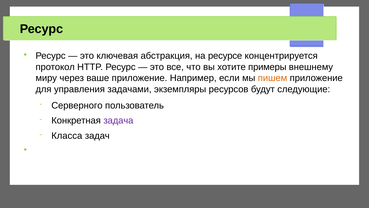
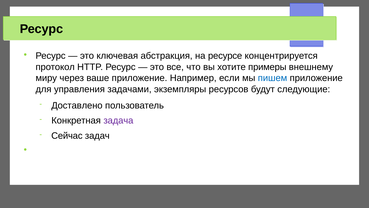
пишем colour: orange -> blue (272, 78)
Серверного: Серверного -> Доставлено (77, 105)
Класса: Класса -> Сейчас (67, 135)
